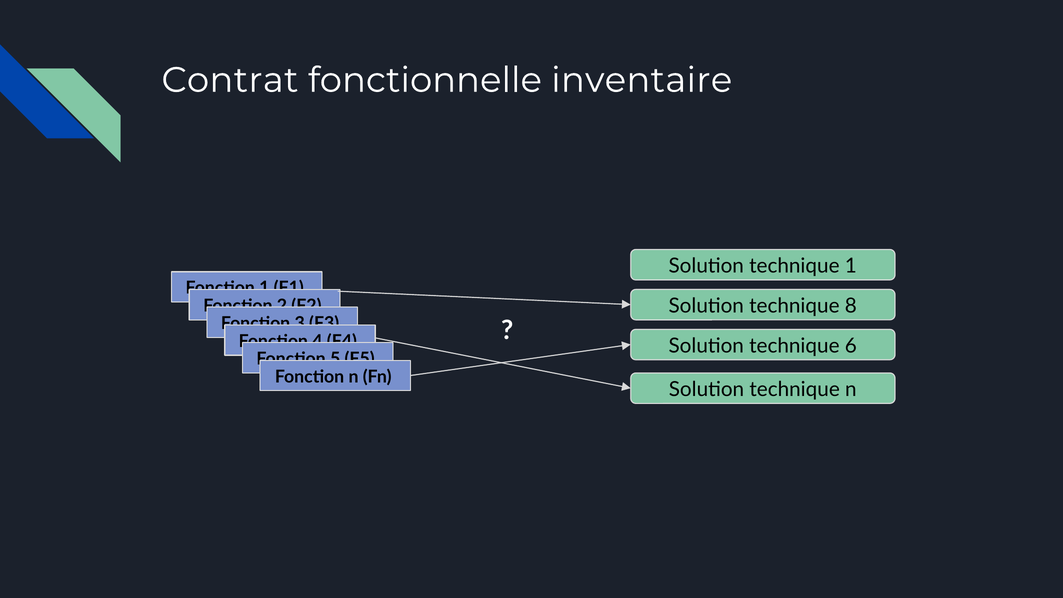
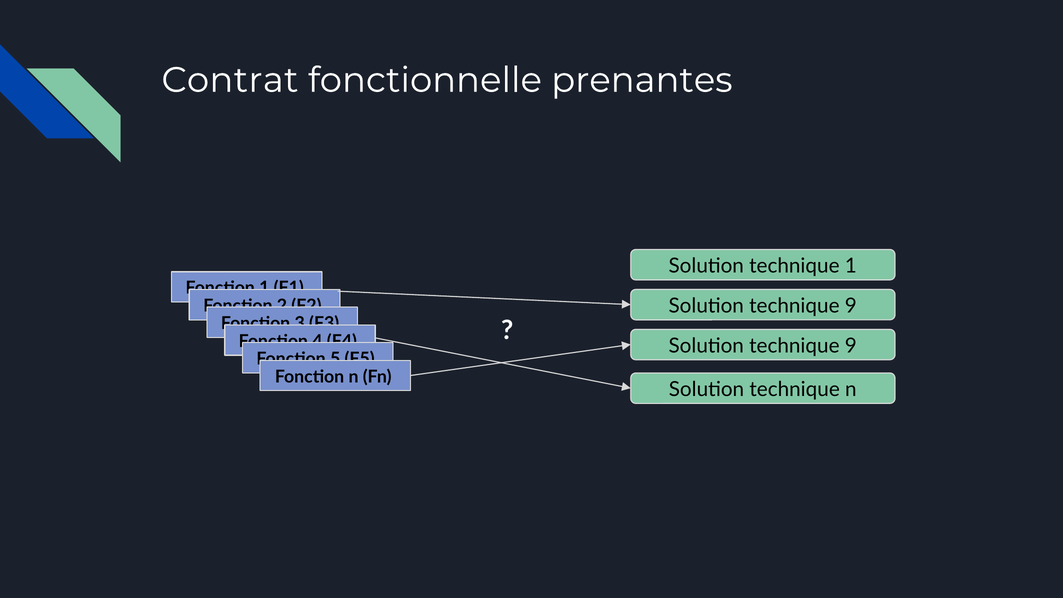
inventaire: inventaire -> prenantes (642, 80)
8: 8 -> 9 (851, 306)
6: 6 -> 9 (851, 346)
